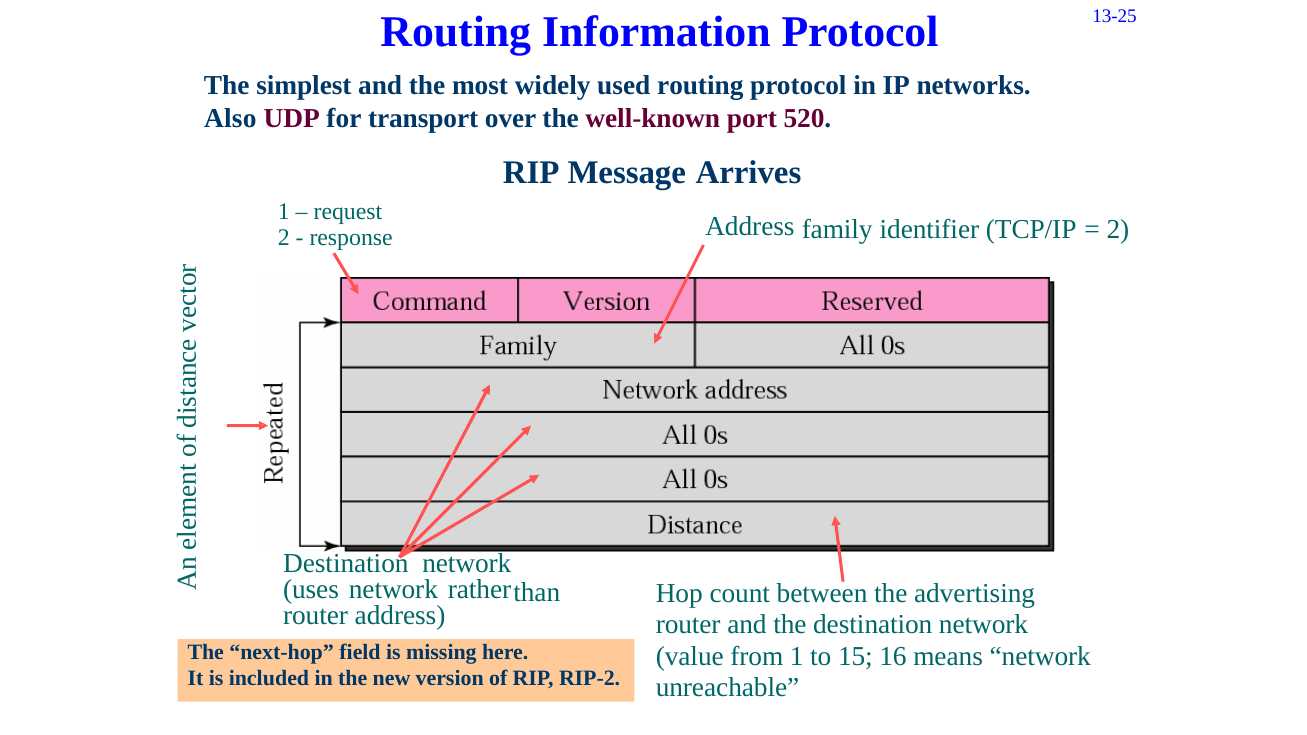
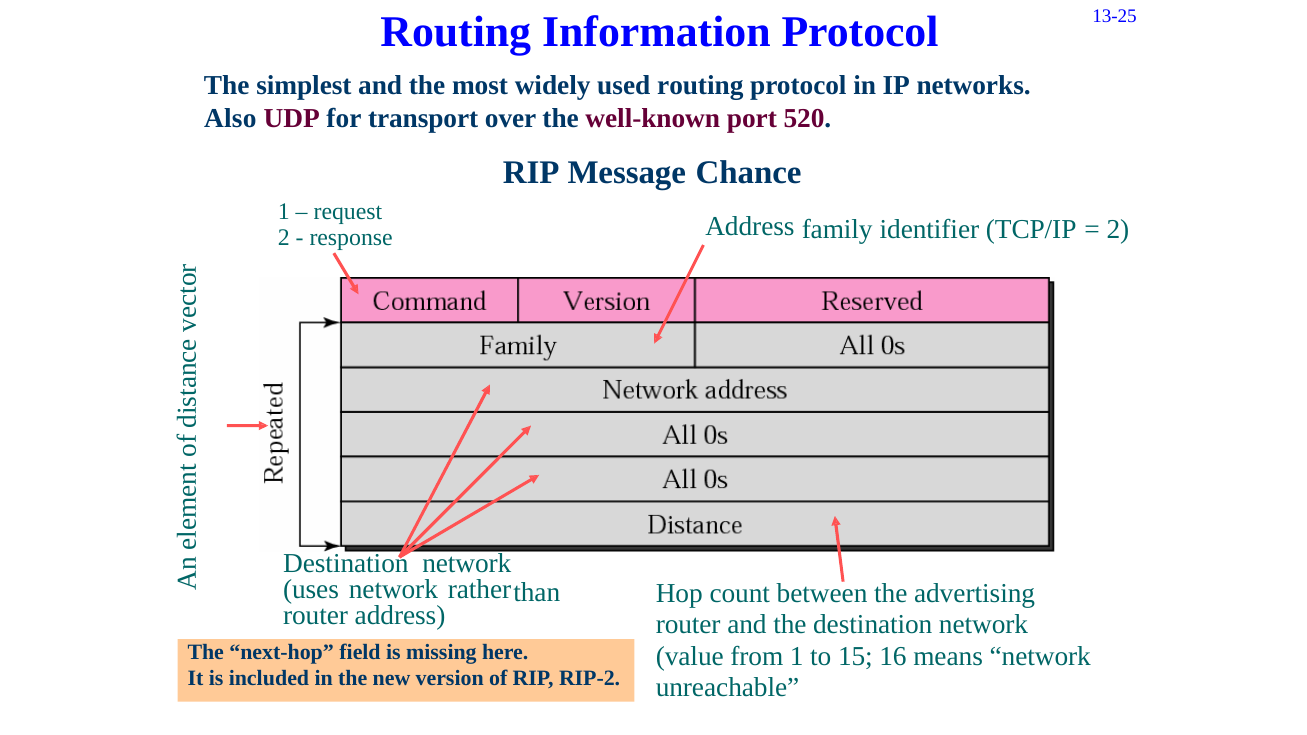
Arrives: Arrives -> Chance (749, 173)
